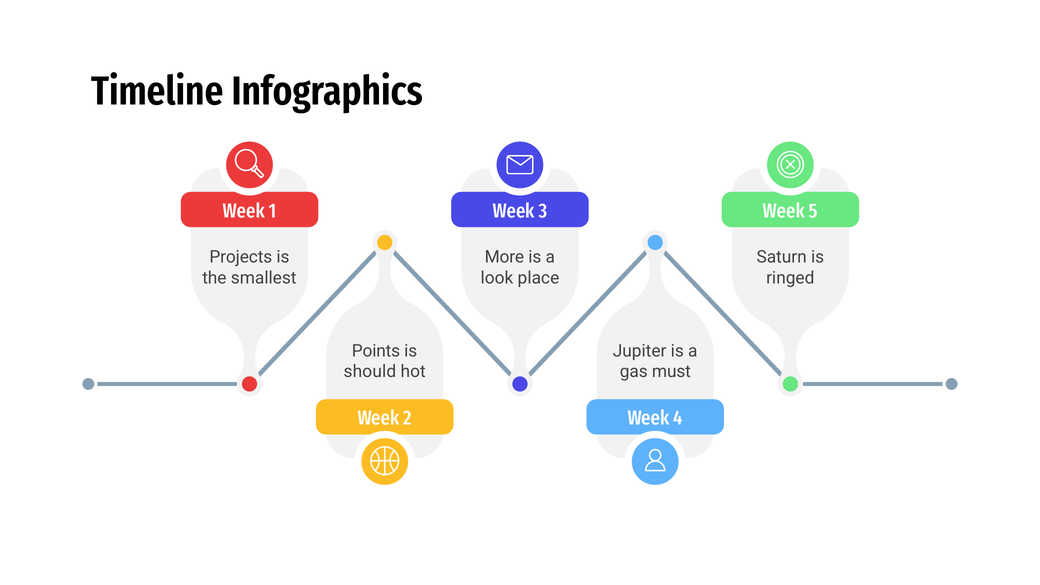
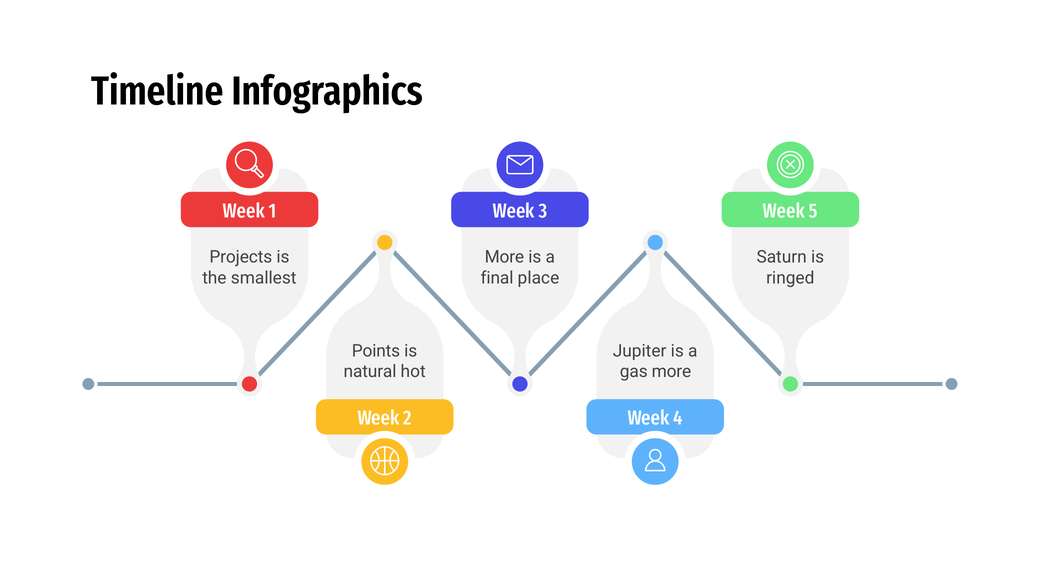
look: look -> final (497, 278)
should: should -> natural (370, 372)
gas must: must -> more (671, 372)
